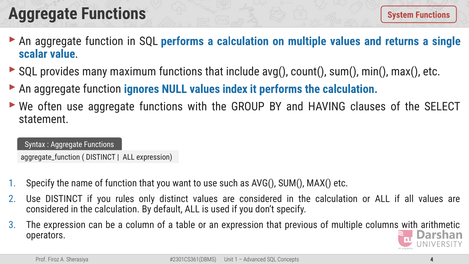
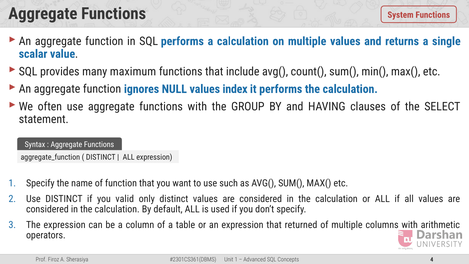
rules: rules -> valid (125, 199)
previous: previous -> returned (301, 225)
